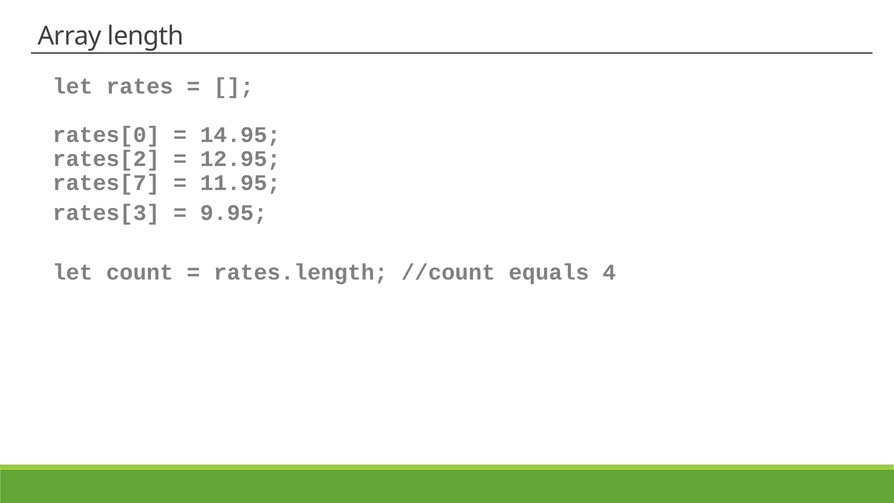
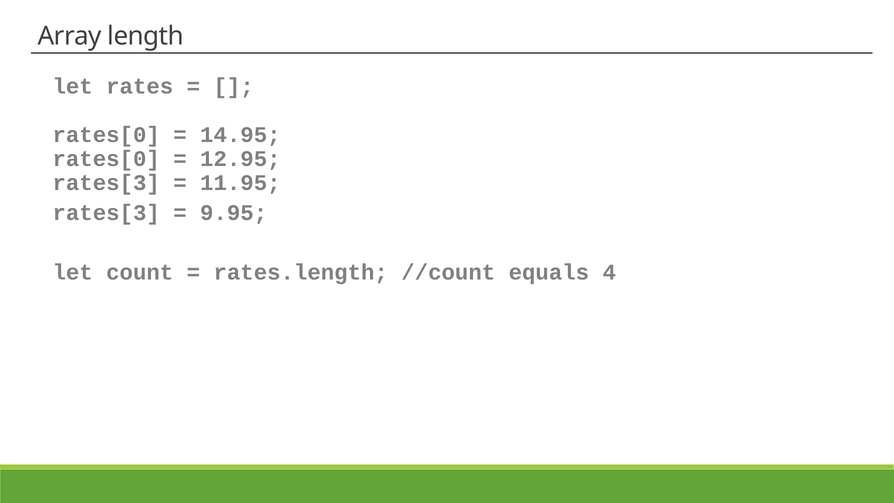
rates[2: rates[2 -> rates[0 (106, 159)
rates[7: rates[7 -> rates[3 (106, 183)
